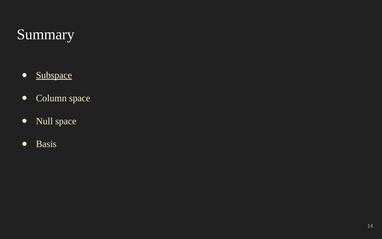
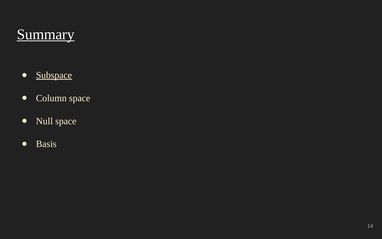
Summary underline: none -> present (46, 34)
